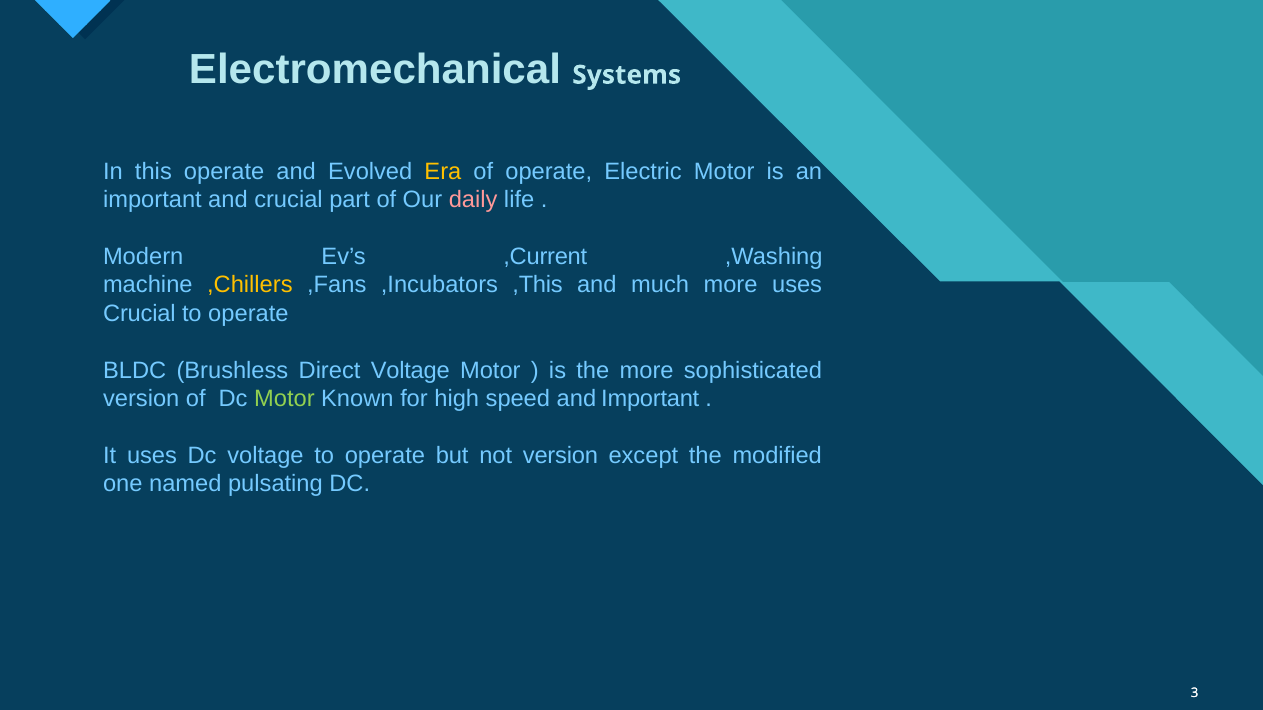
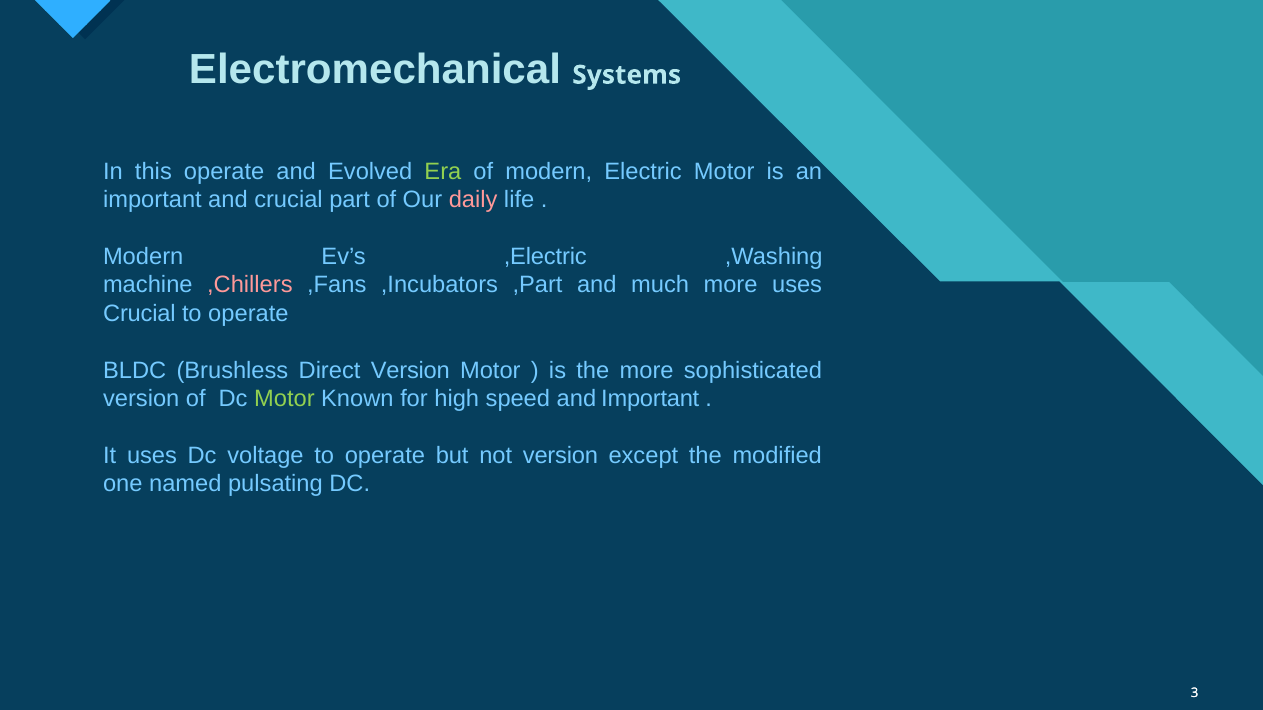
Era colour: yellow -> light green (443, 172)
of operate: operate -> modern (549, 172)
,Current: ,Current -> ,Electric (545, 257)
,Chillers colour: yellow -> pink (250, 285)
,This: ,This -> ,Part (537, 285)
Direct Voltage: Voltage -> Version (410, 370)
